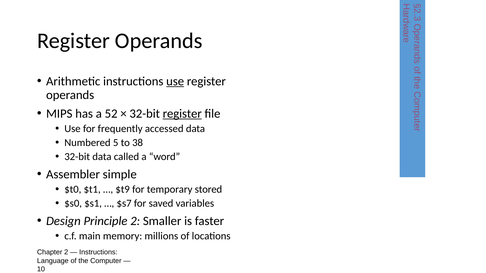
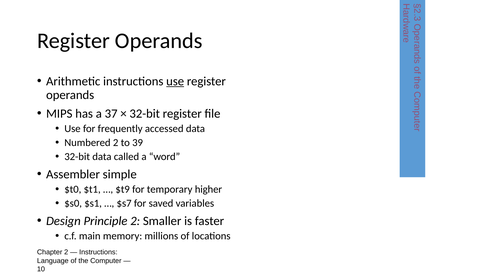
52: 52 -> 37 (111, 114)
register underline: present -> none (182, 114)
Numbered 5: 5 -> 2 (116, 143)
38: 38 -> 39 (138, 143)
stored: stored -> higher (208, 190)
